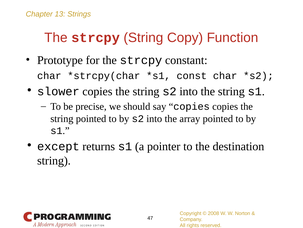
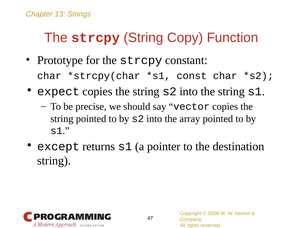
slower: slower -> expect (58, 91)
copies: copies -> vector (192, 106)
